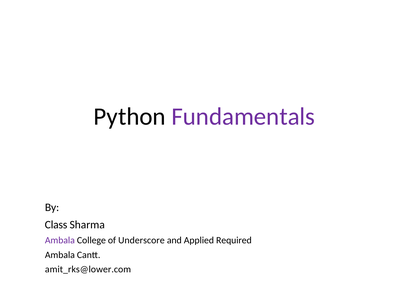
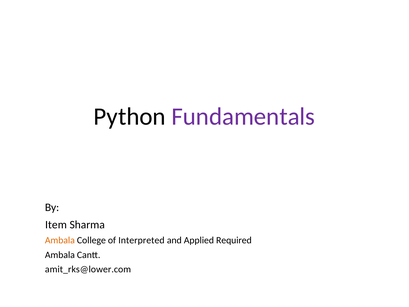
Class: Class -> Item (56, 225)
Ambala colour: purple -> orange (60, 240)
Underscore: Underscore -> Interpreted (141, 240)
